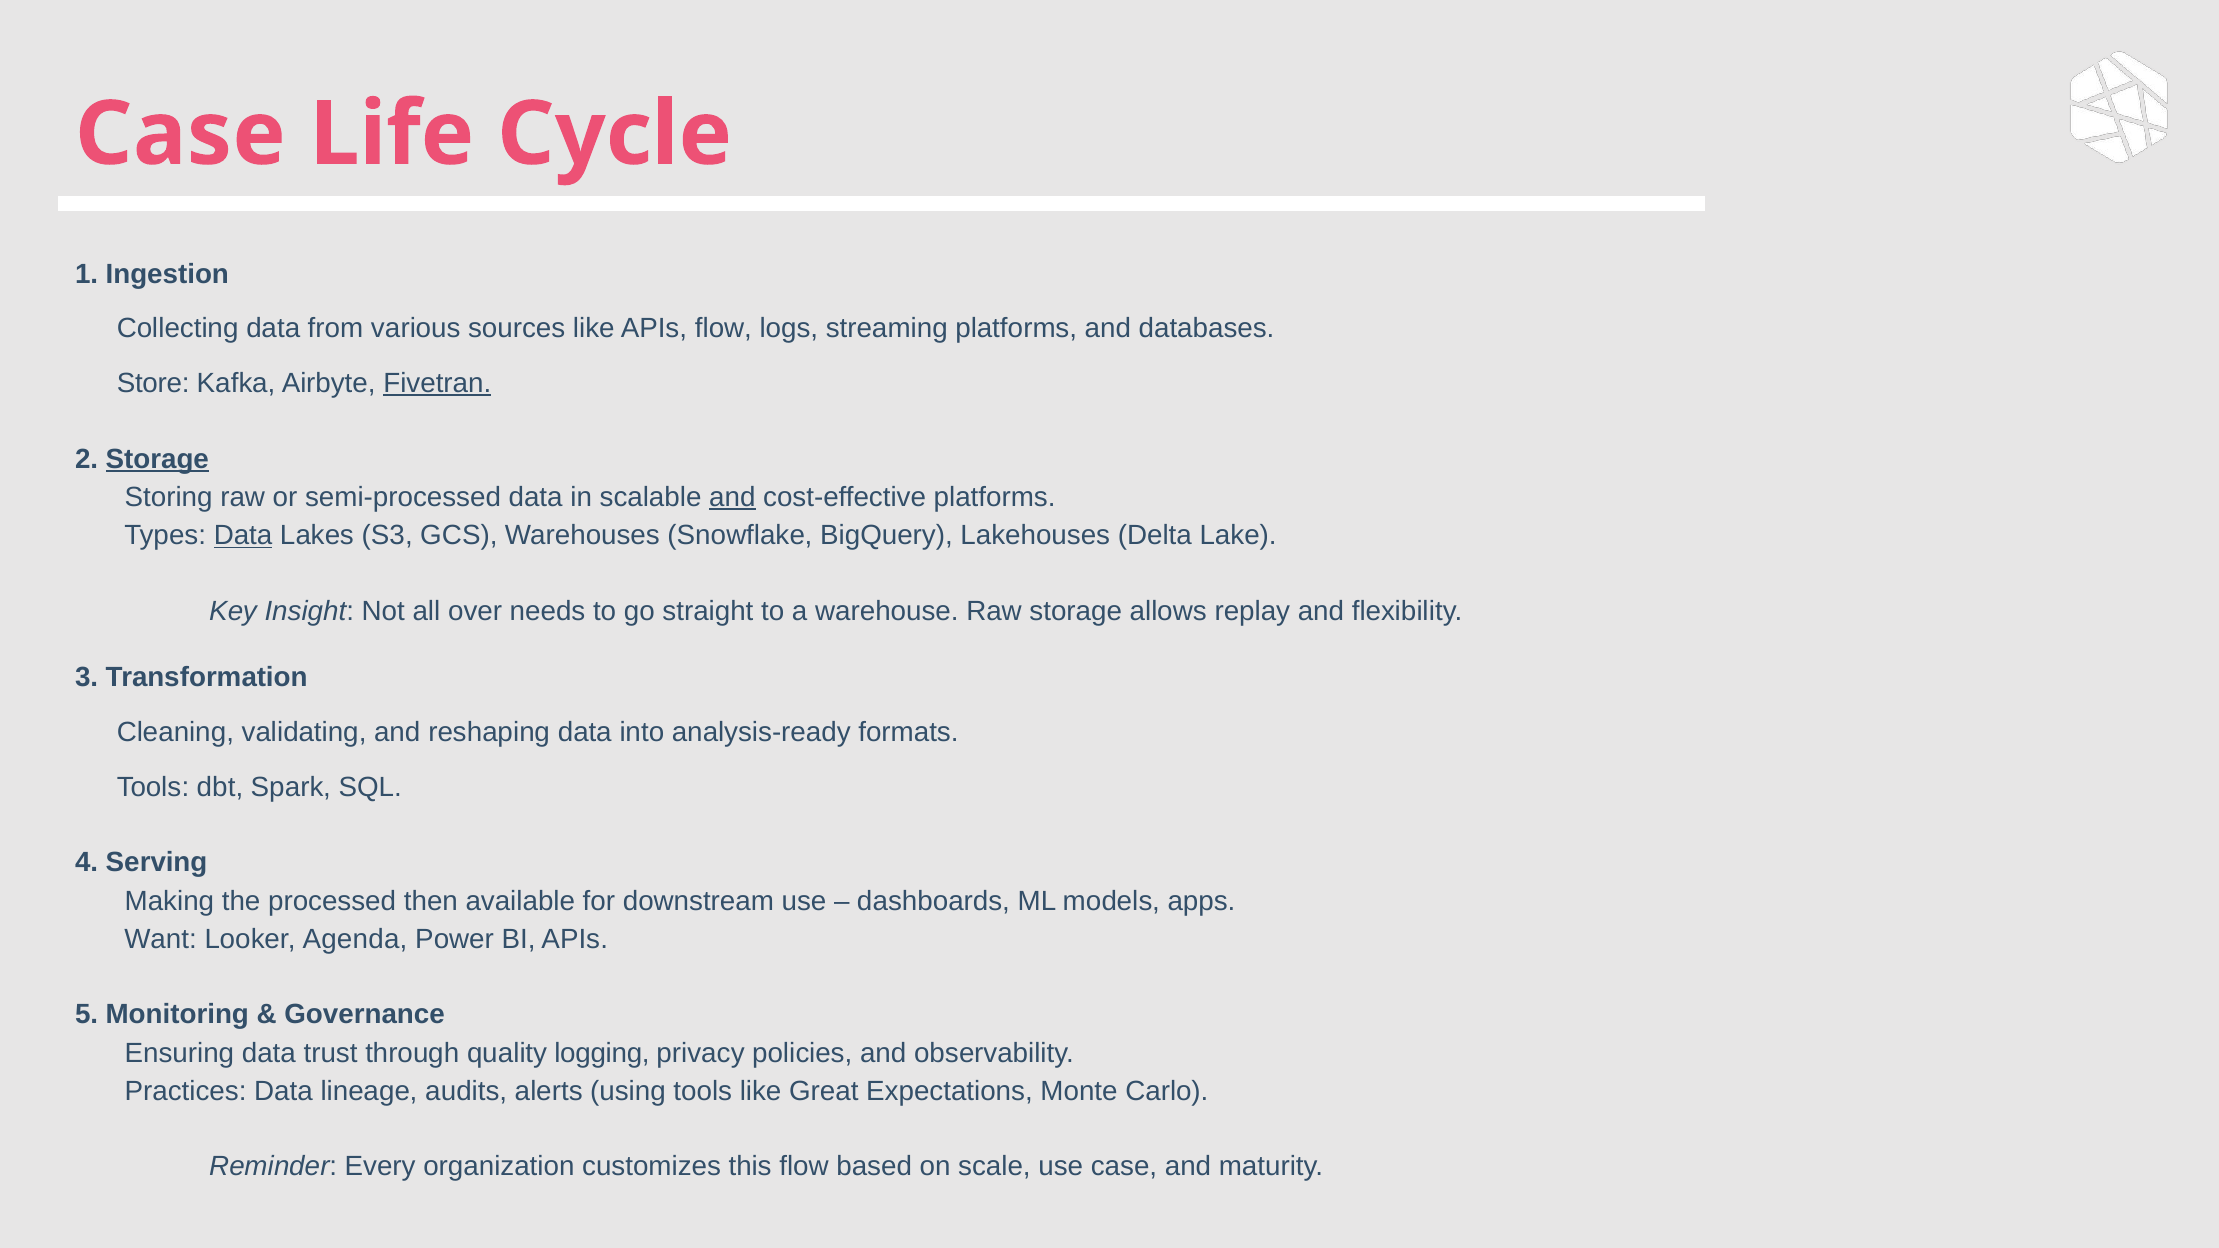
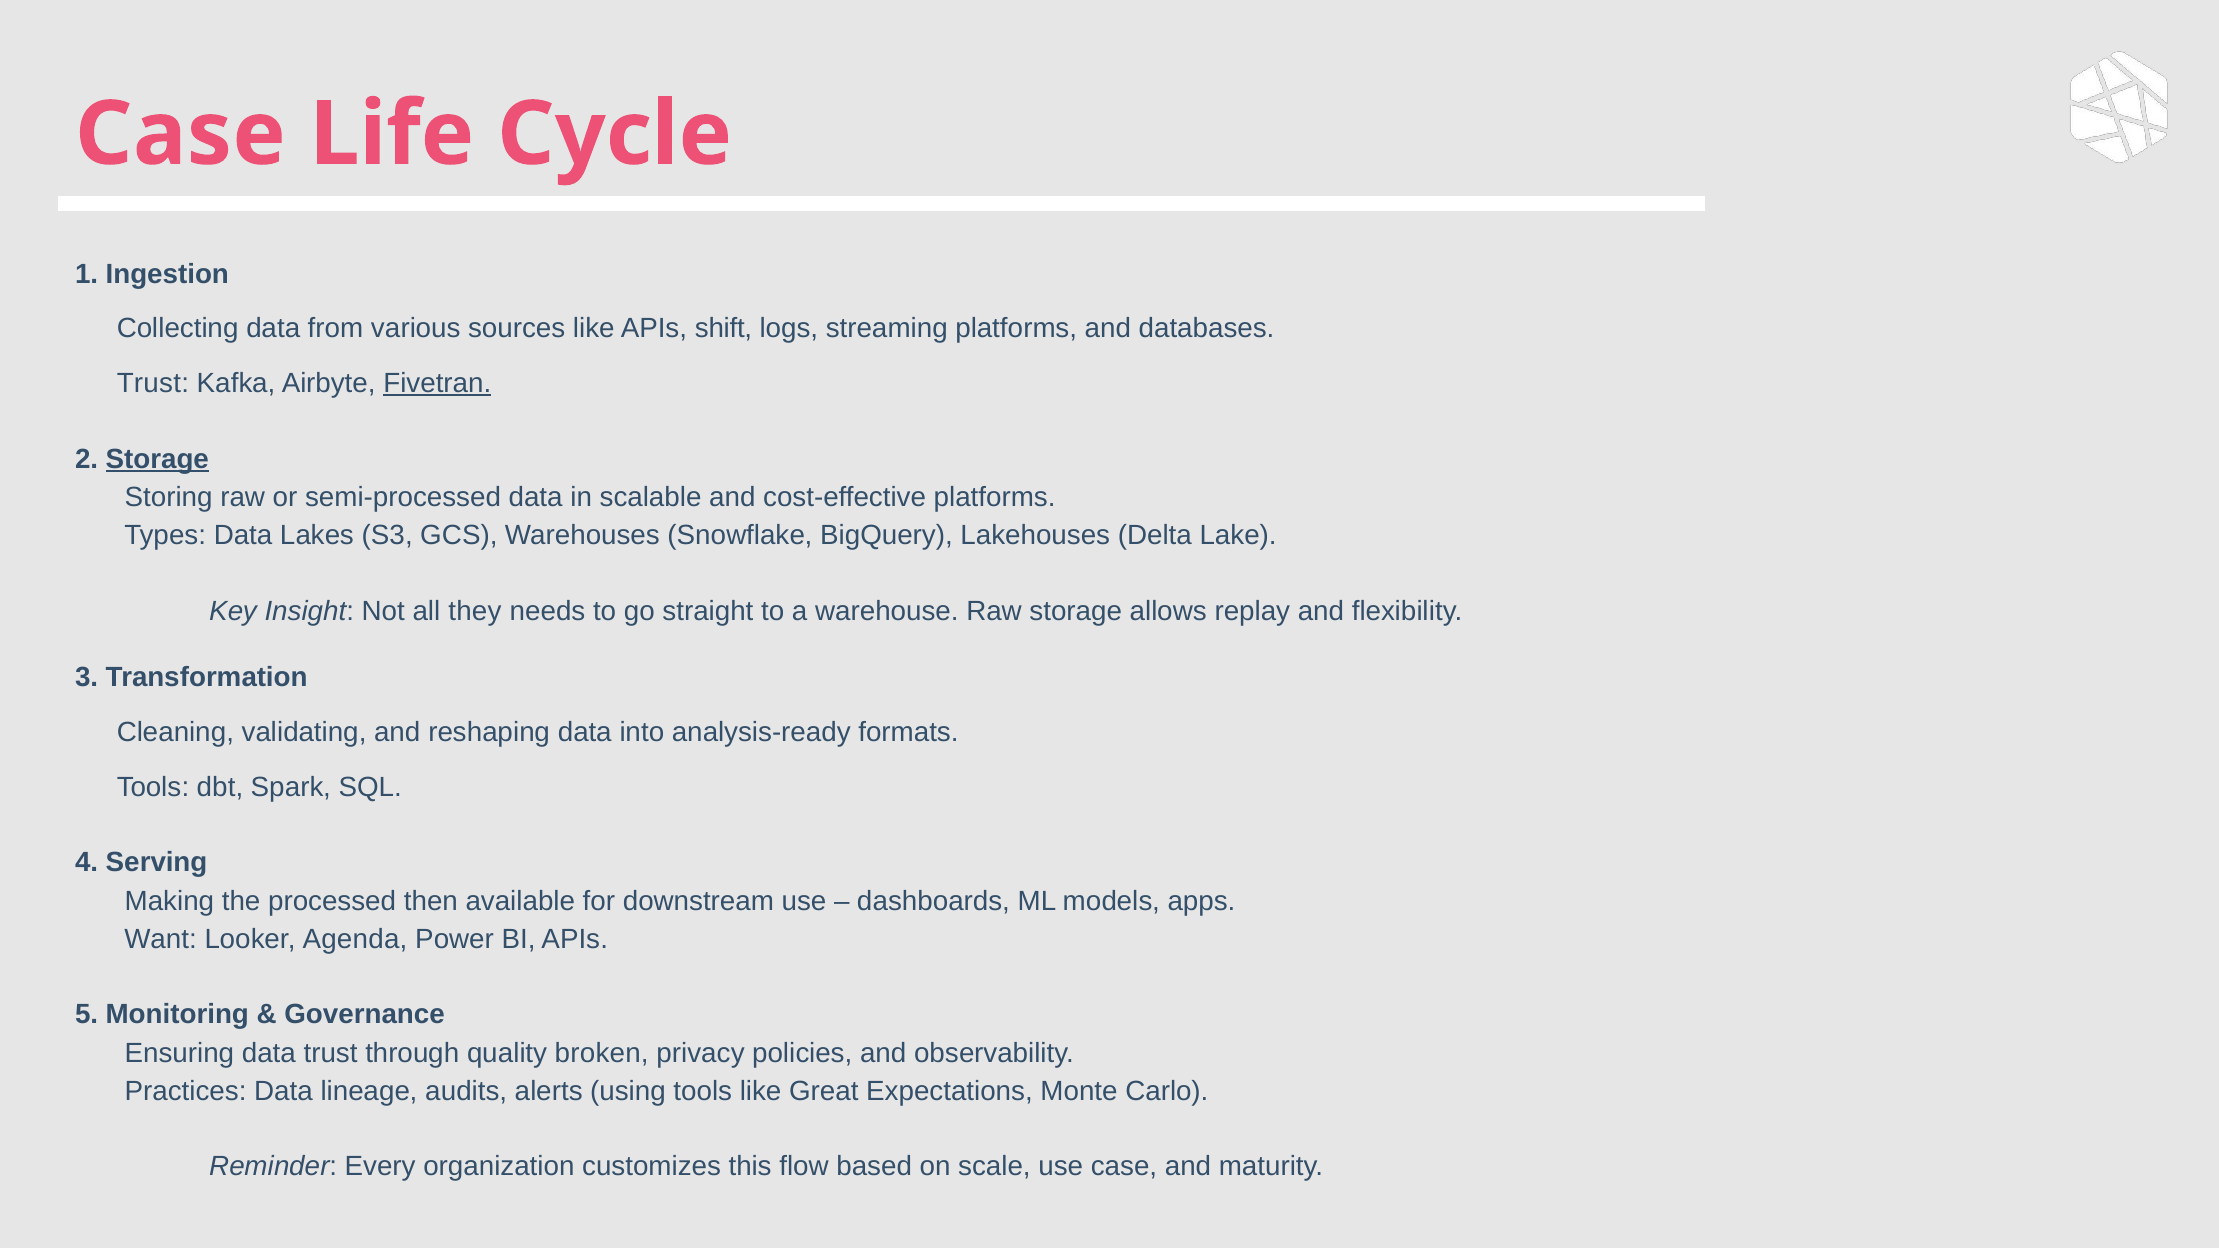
APIs flow: flow -> shift (724, 329)
Store: Store -> Trust (153, 383)
and underline: present -> none (732, 497)
Data underline: present -> none (243, 536)
over: over -> they (475, 611)
logging: logging -> broken (602, 1053)
